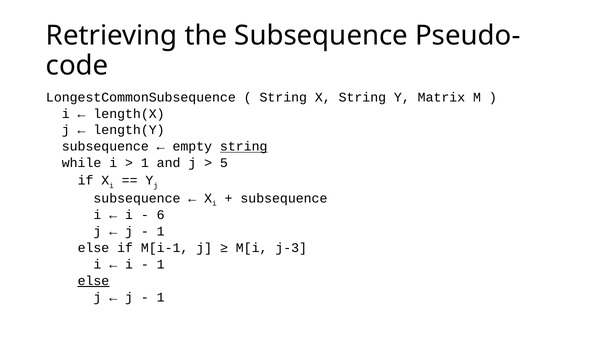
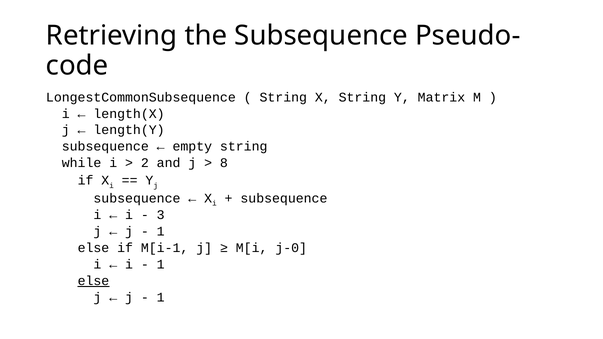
string underline: present -> none (244, 147)
1: 1 -> 2 (145, 163)
5: 5 -> 8 (224, 163)
6: 6 -> 3 (161, 215)
j-3: j-3 -> j-0 (291, 248)
